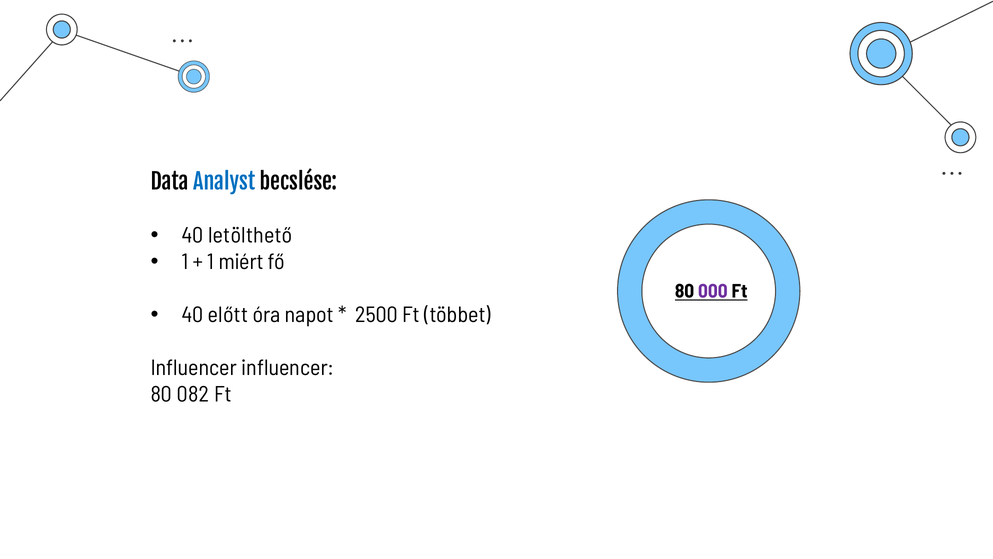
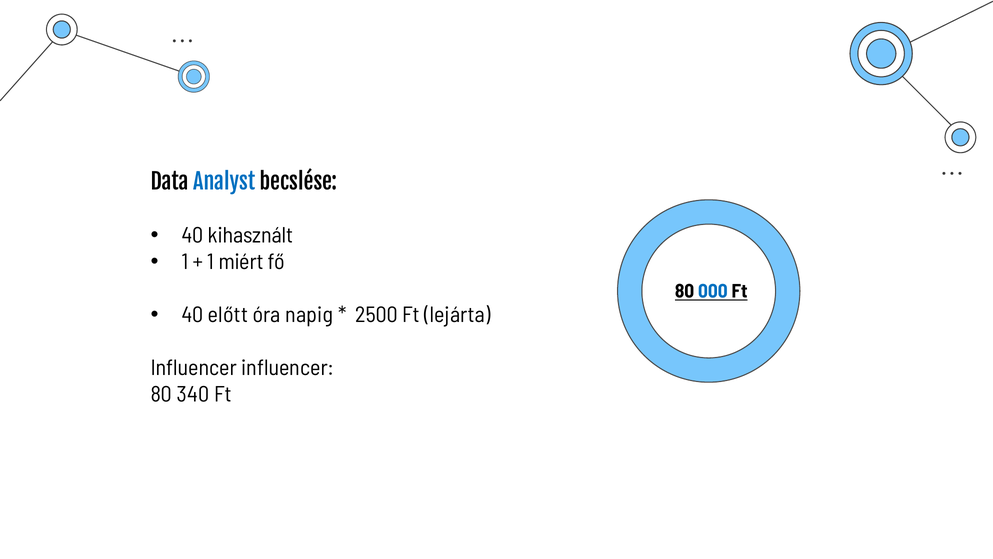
letölthető: letölthető -> kihasznált (250, 235)
000 colour: purple -> blue (713, 291)
napot: napot -> napig (309, 315)
többet: többet -> lejárta (457, 315)
082: 082 -> 340 (193, 394)
